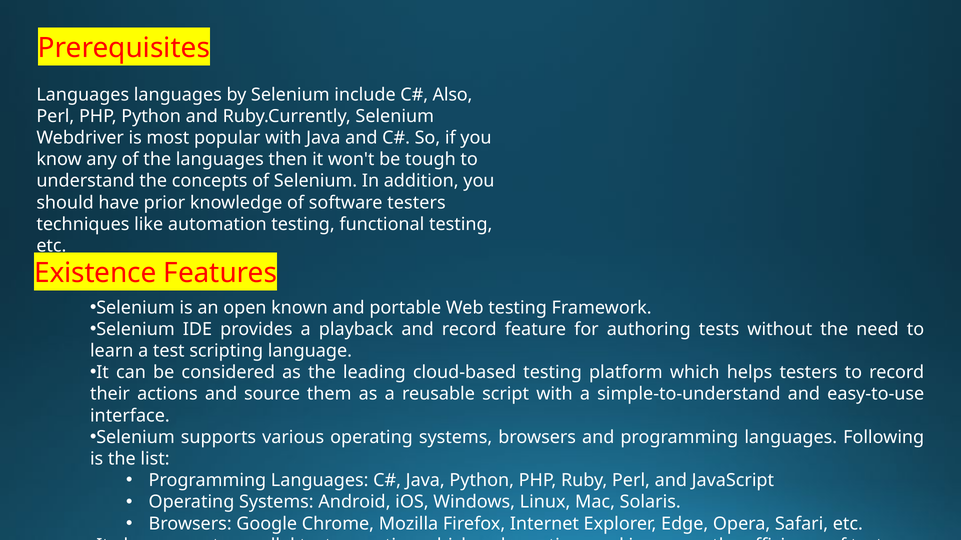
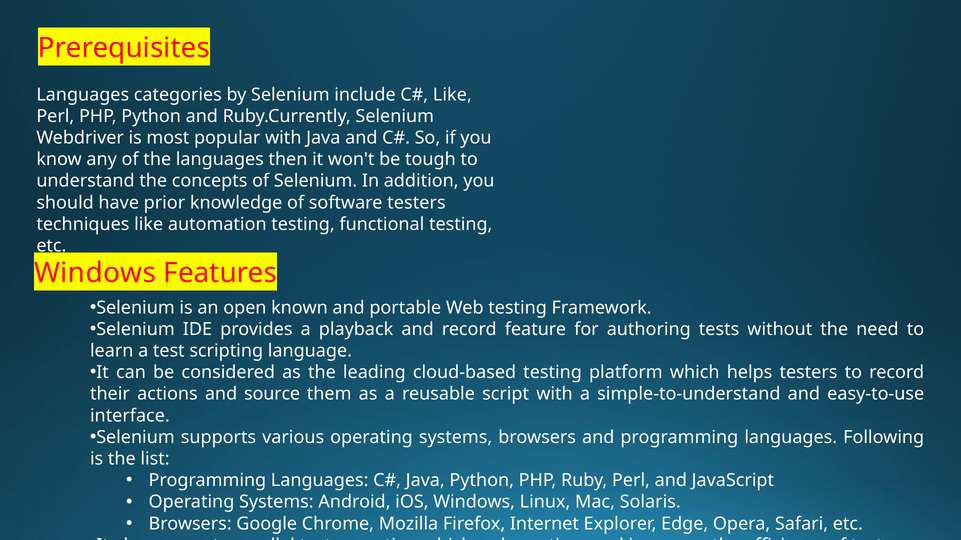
Languages languages: languages -> categories (178, 95)
Also: Also -> Like (452, 95)
Existence: Existence -> Windows (95, 273)
